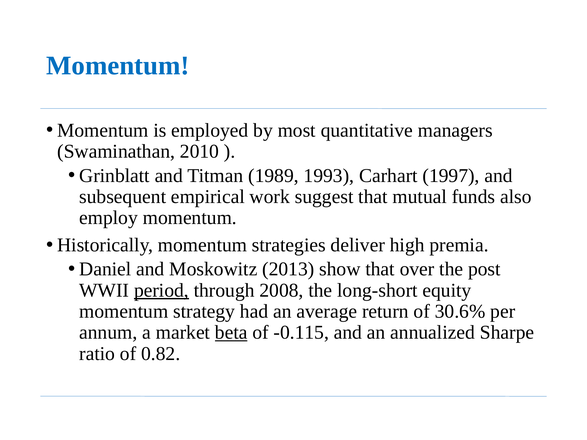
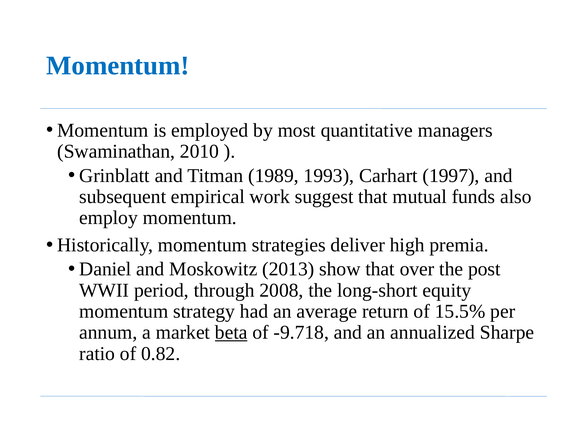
period underline: present -> none (161, 290)
30.6%: 30.6% -> 15.5% (460, 312)
-0.115: -0.115 -> -9.718 (301, 333)
